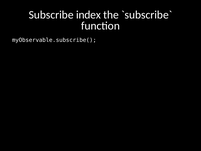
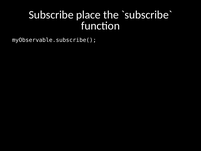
index: index -> place (88, 15)
